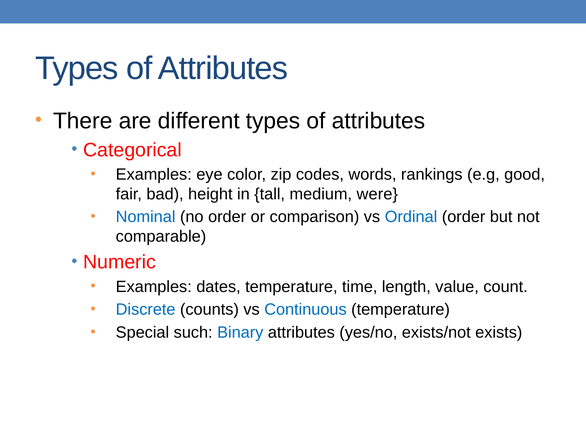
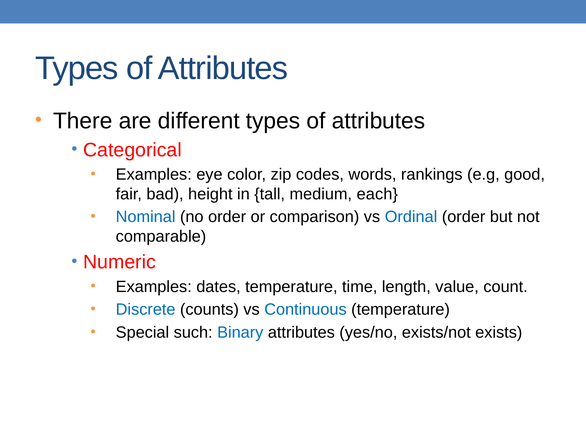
were: were -> each (377, 194)
